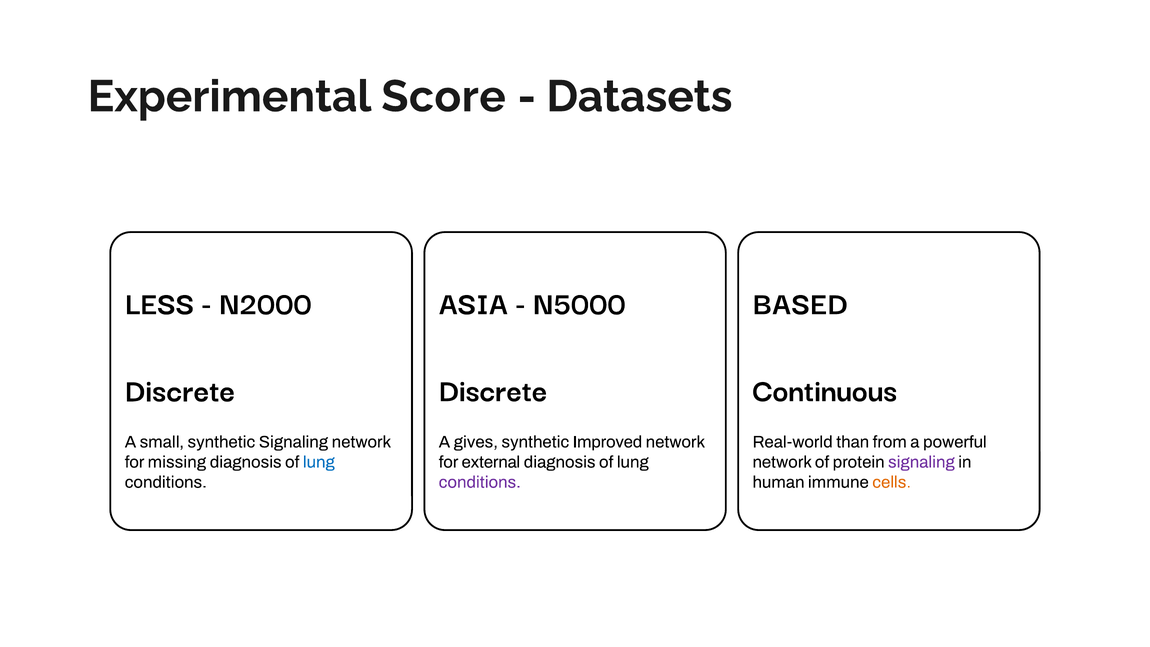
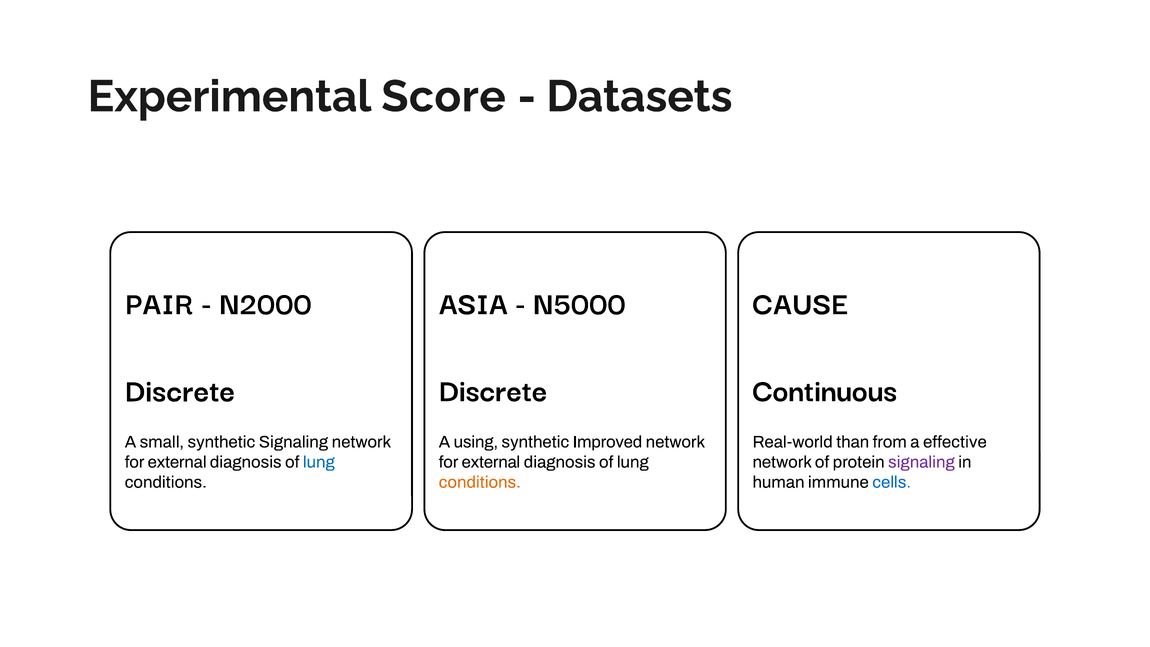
LESS: LESS -> PAIR (159, 303)
BASED: BASED -> CAUSE (800, 303)
gives: gives -> using (476, 442)
powerful: powerful -> effective (955, 442)
missing: missing -> external (177, 462)
conditions colour: purple -> orange (480, 482)
cells colour: orange -> blue (892, 482)
